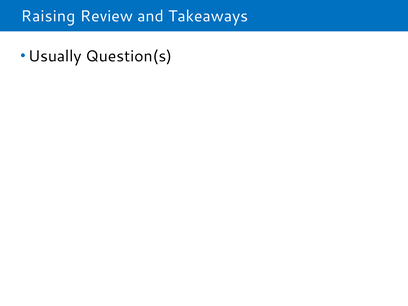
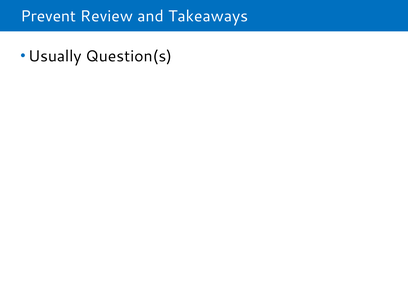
Raising: Raising -> Prevent (48, 16)
